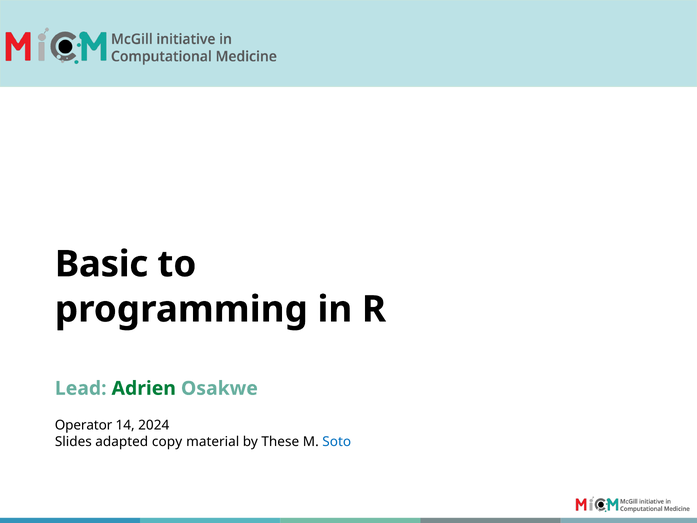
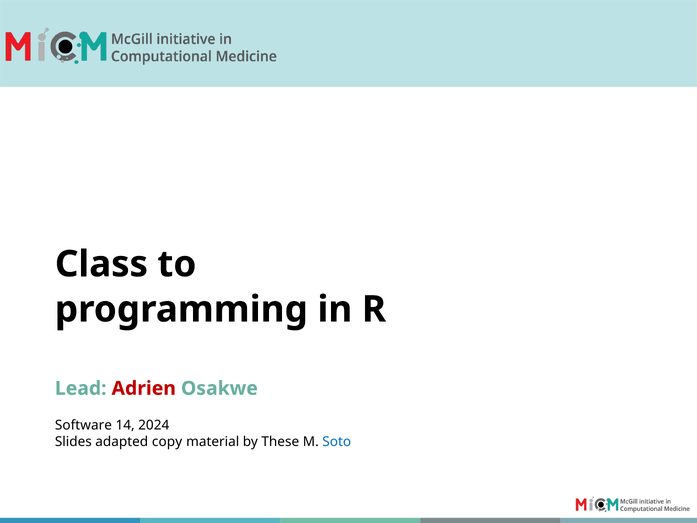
Basic: Basic -> Class (101, 264)
Adrien colour: green -> red (144, 388)
Operator: Operator -> Software (83, 425)
